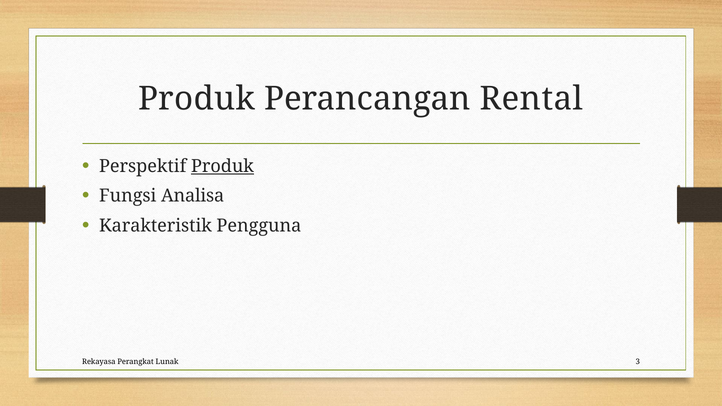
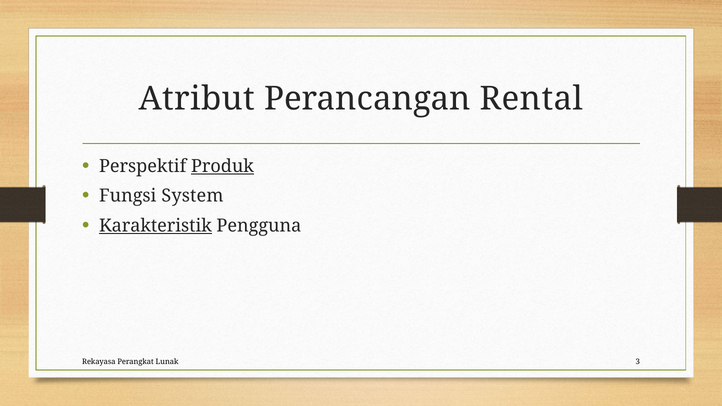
Produk: Produk -> Atribut (197, 99)
Analisa: Analisa -> System (192, 196)
Karakteristik underline: none -> present (155, 226)
